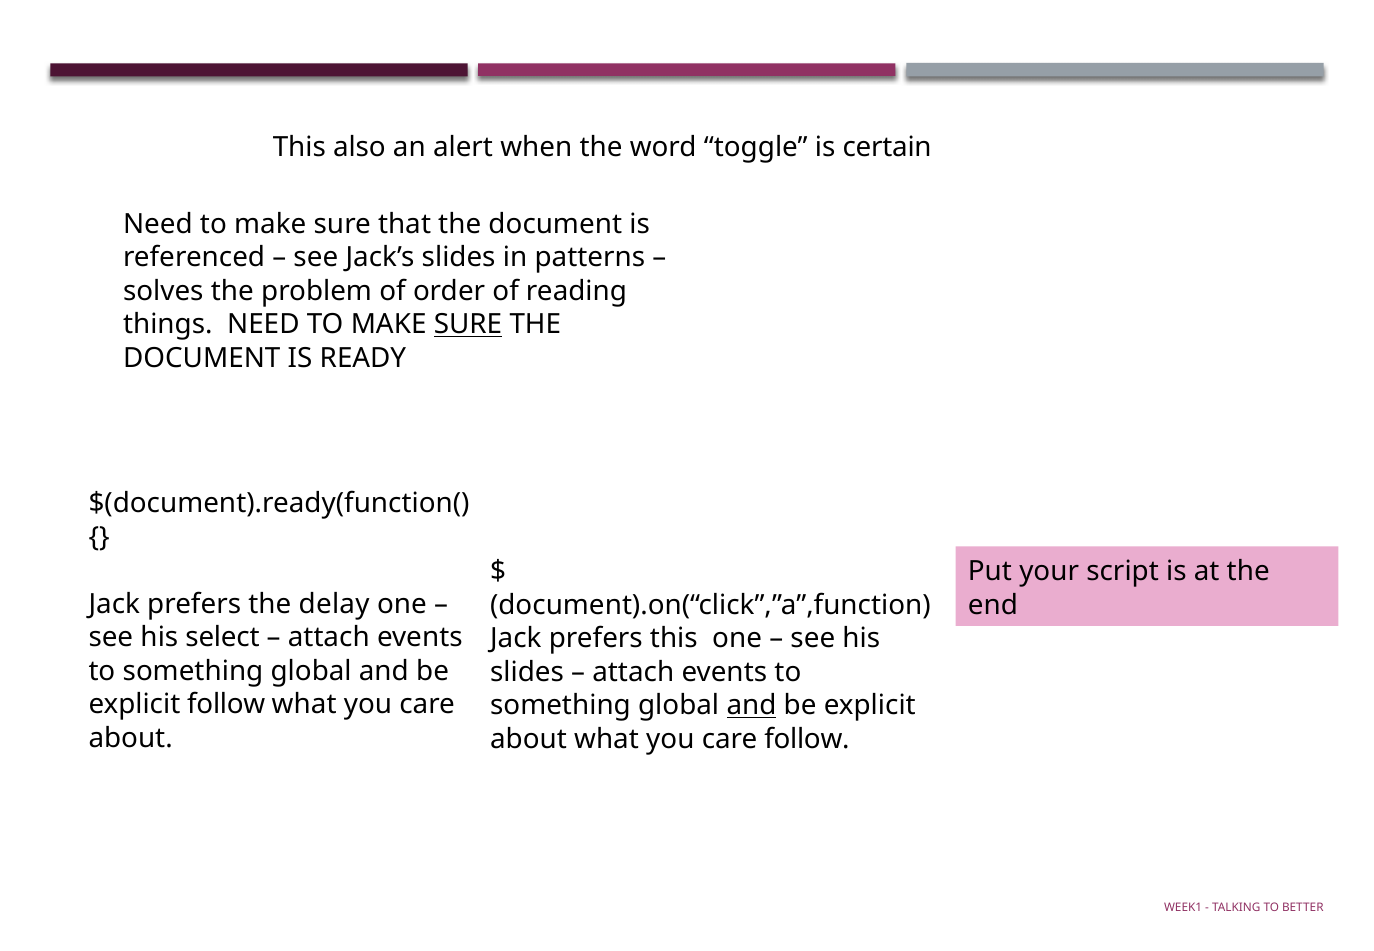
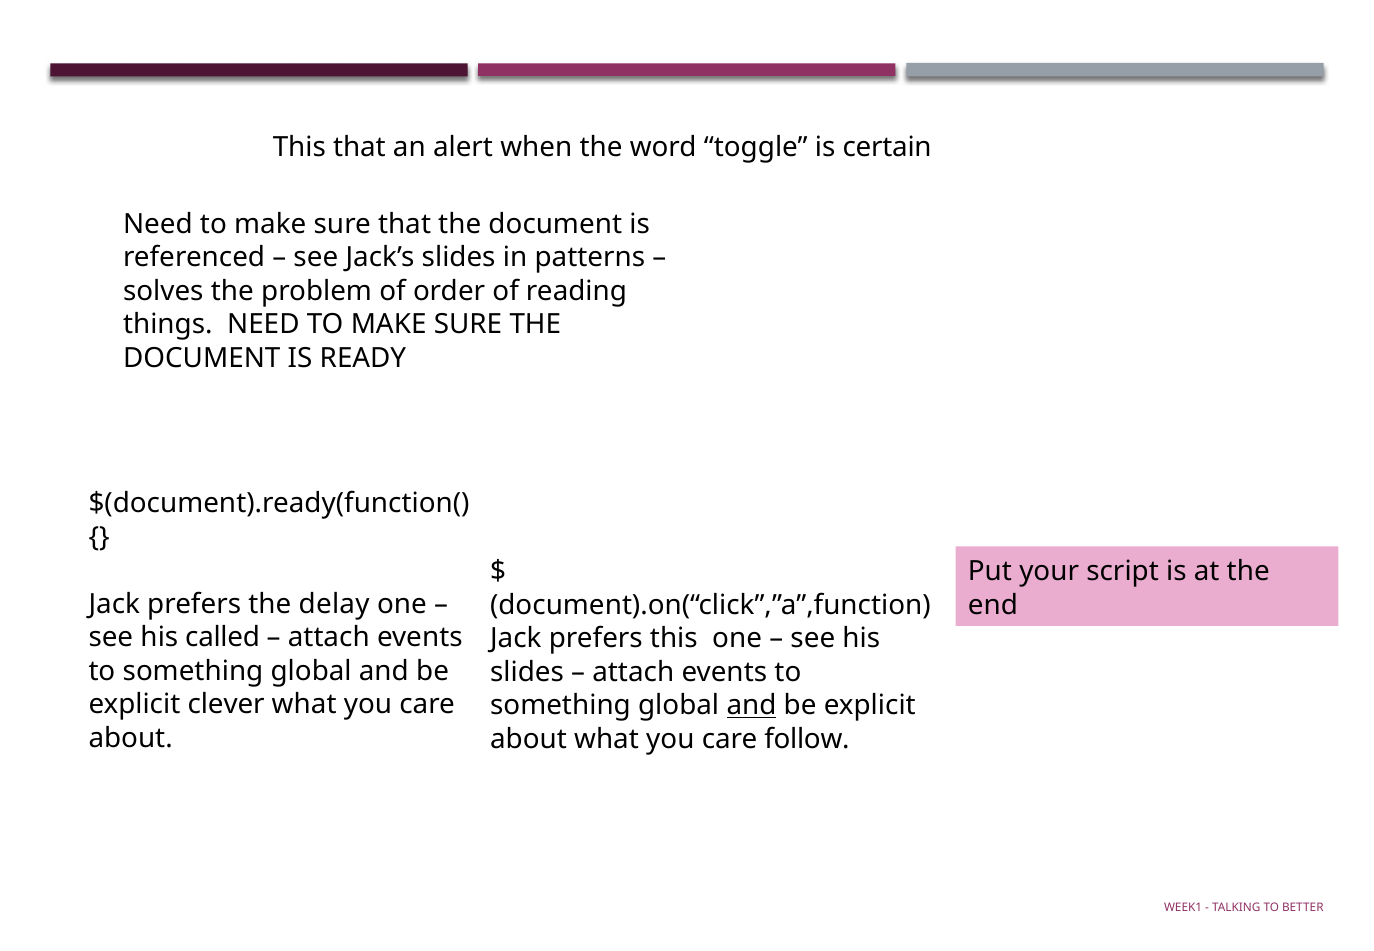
This also: also -> that (359, 147)
SURE underline: present -> none (468, 325)
select: select -> called (223, 638)
explicit follow: follow -> clever (226, 705)
